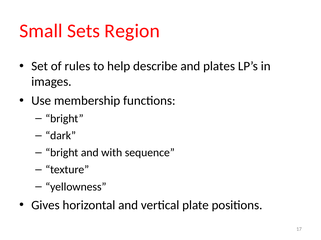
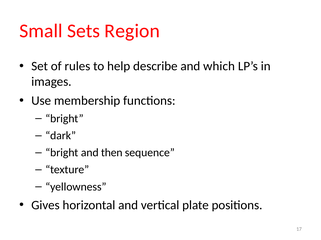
plates: plates -> which (219, 66)
with: with -> then (112, 153)
